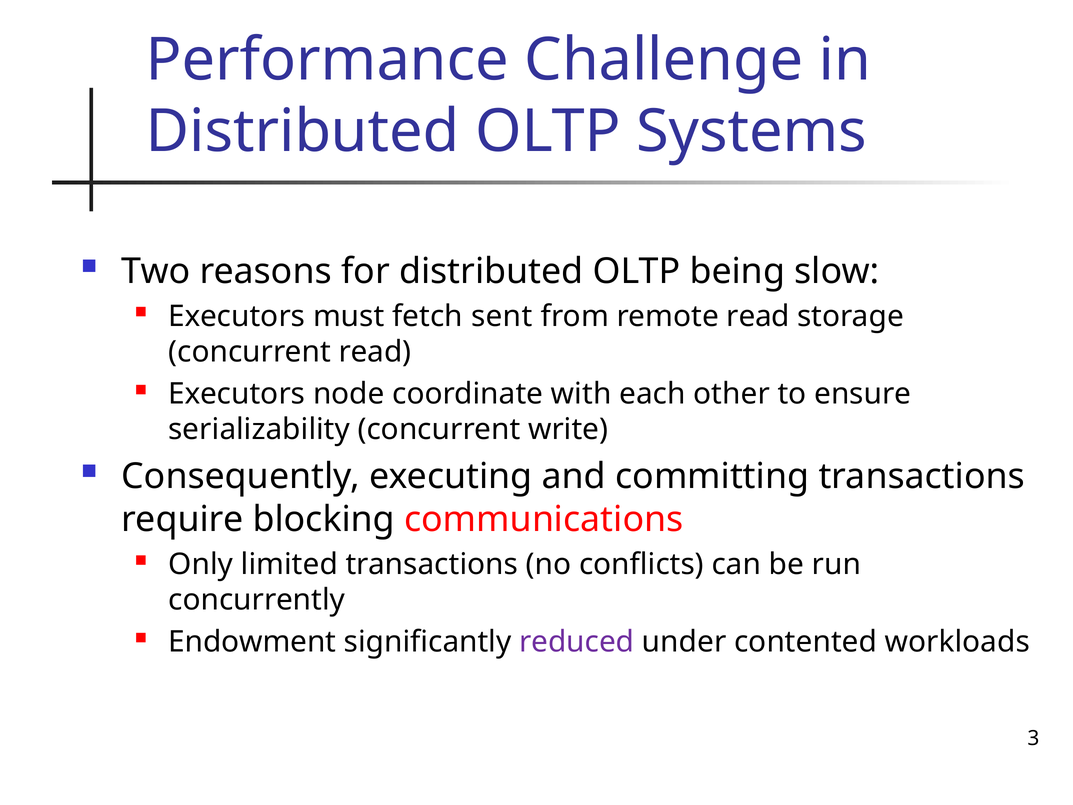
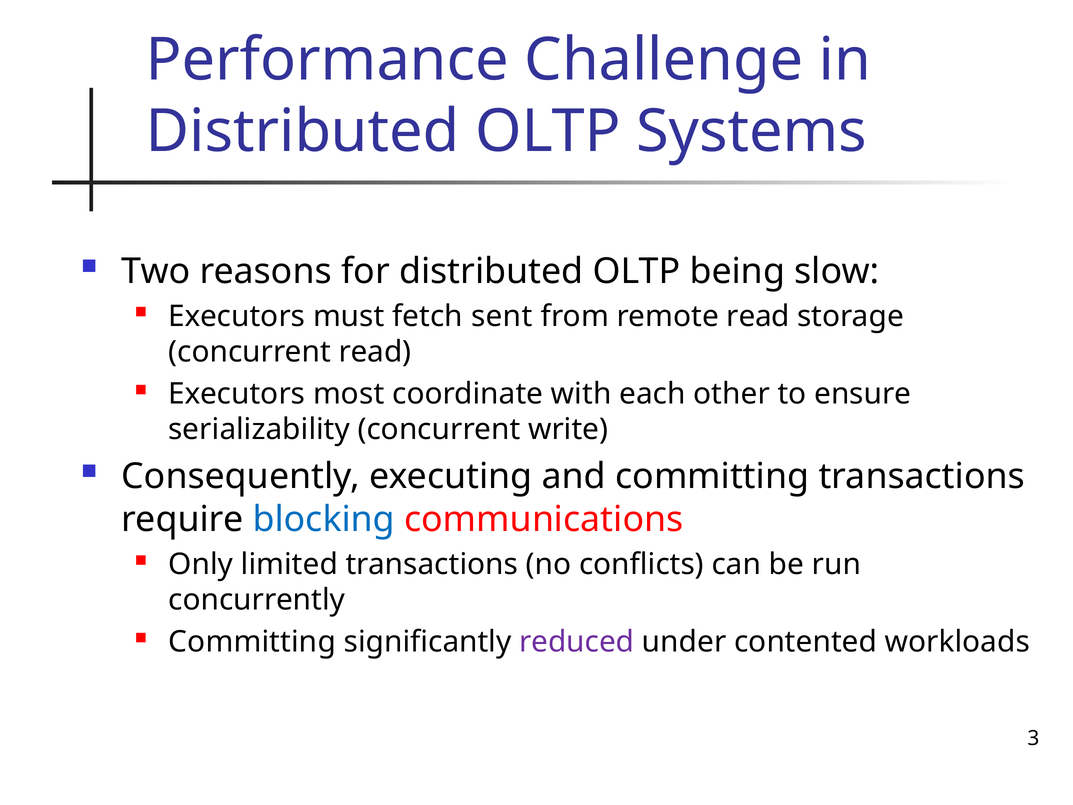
node: node -> most (349, 394)
blocking colour: black -> blue (324, 519)
Endowment: Endowment -> Committing (252, 642)
